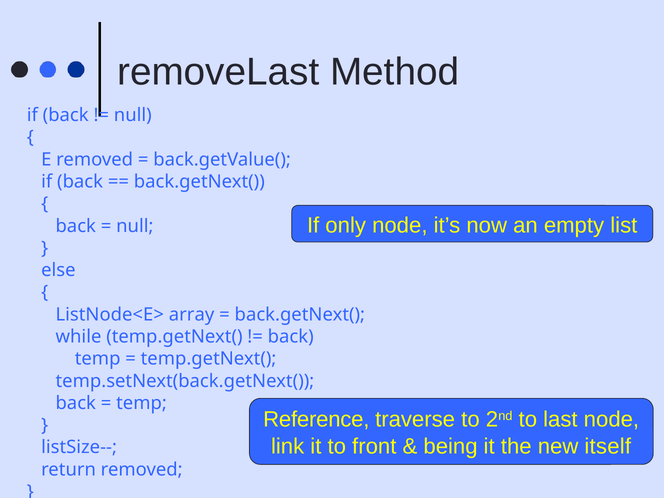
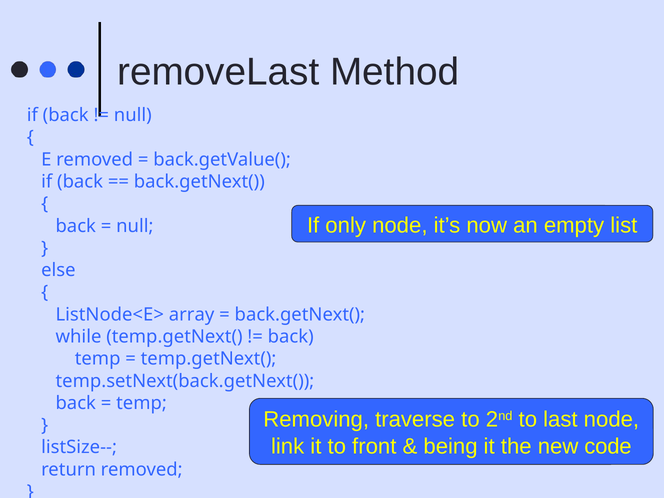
Reference: Reference -> Removing (316, 420)
itself: itself -> code (608, 446)
